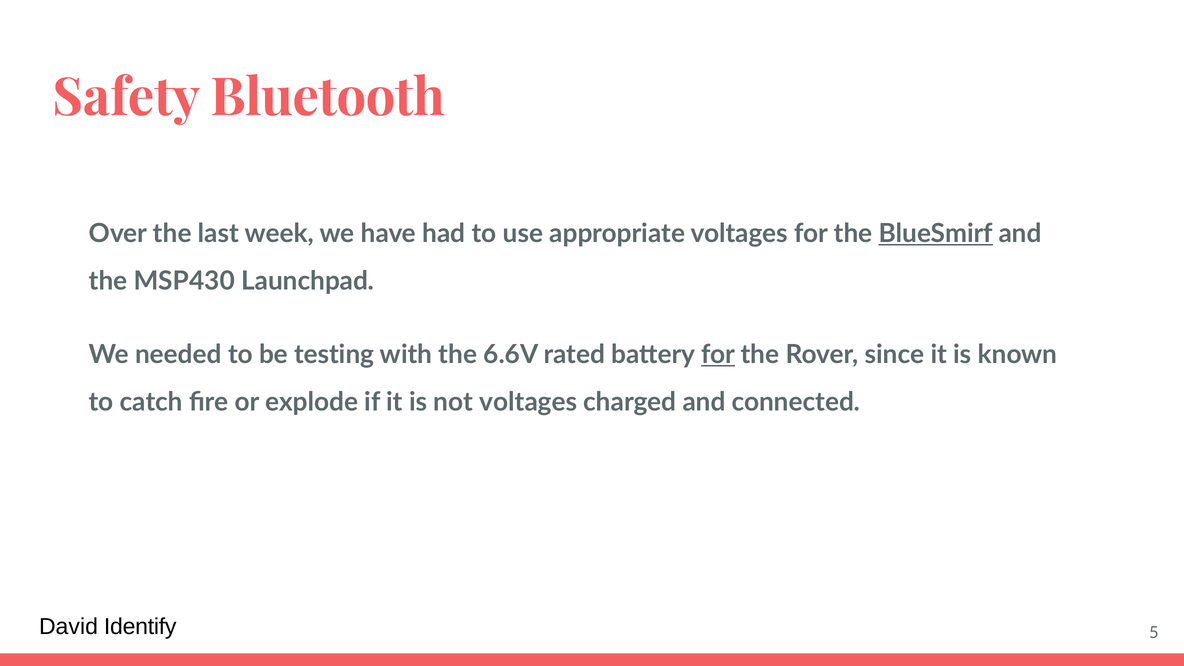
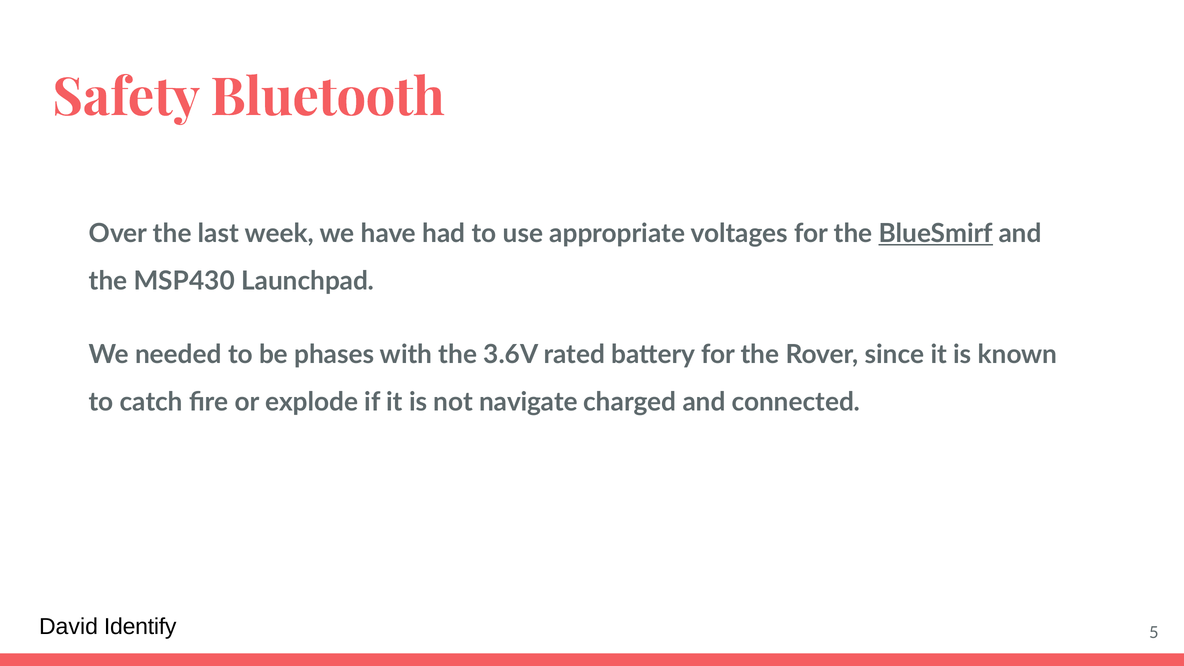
testing: testing -> phases (334, 355)
6.6V: 6.6V -> 3.6V (511, 355)
for underline: present -> none (718, 355)
not voltages: voltages -> navigate (528, 402)
